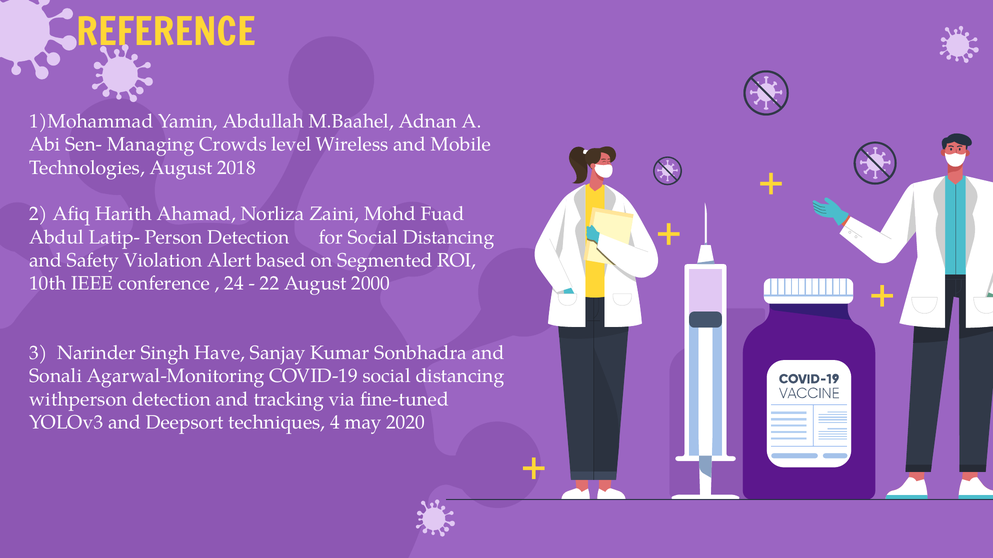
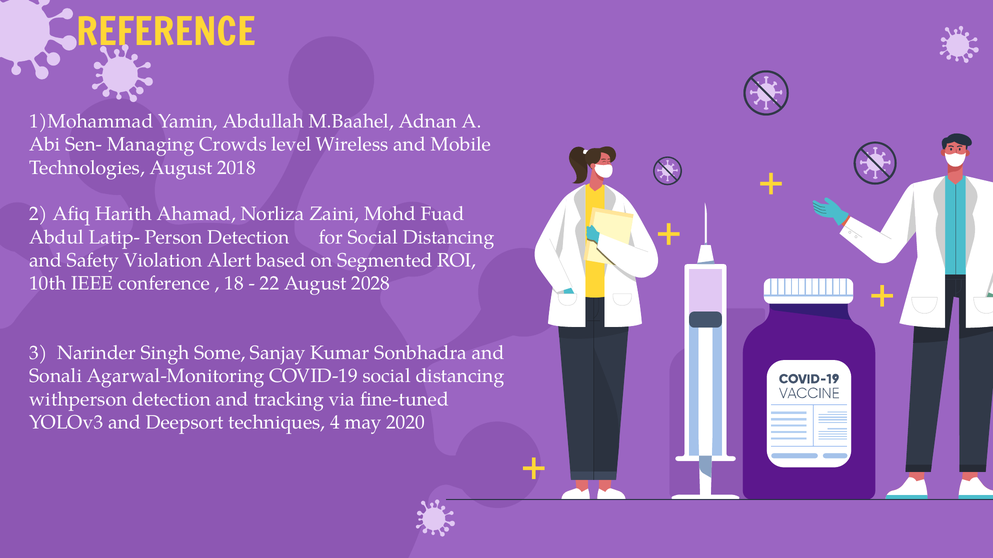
24: 24 -> 18 (234, 284)
2000: 2000 -> 2028 (371, 284)
Have: Have -> Some (220, 353)
